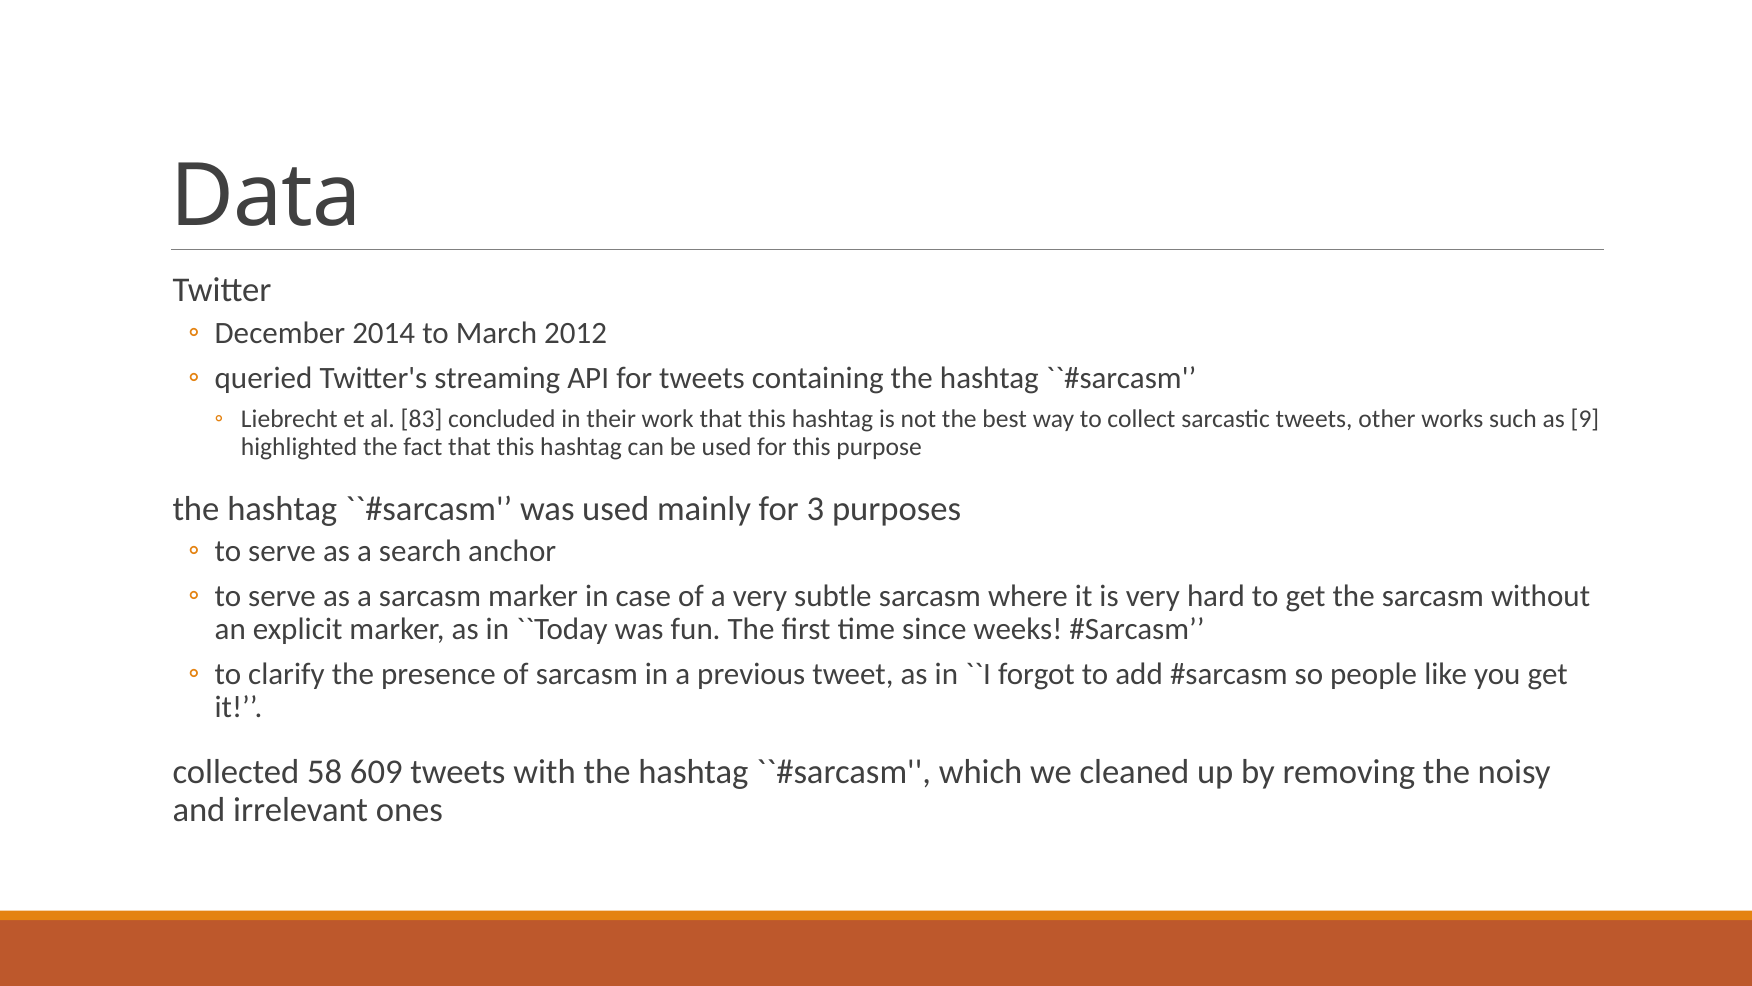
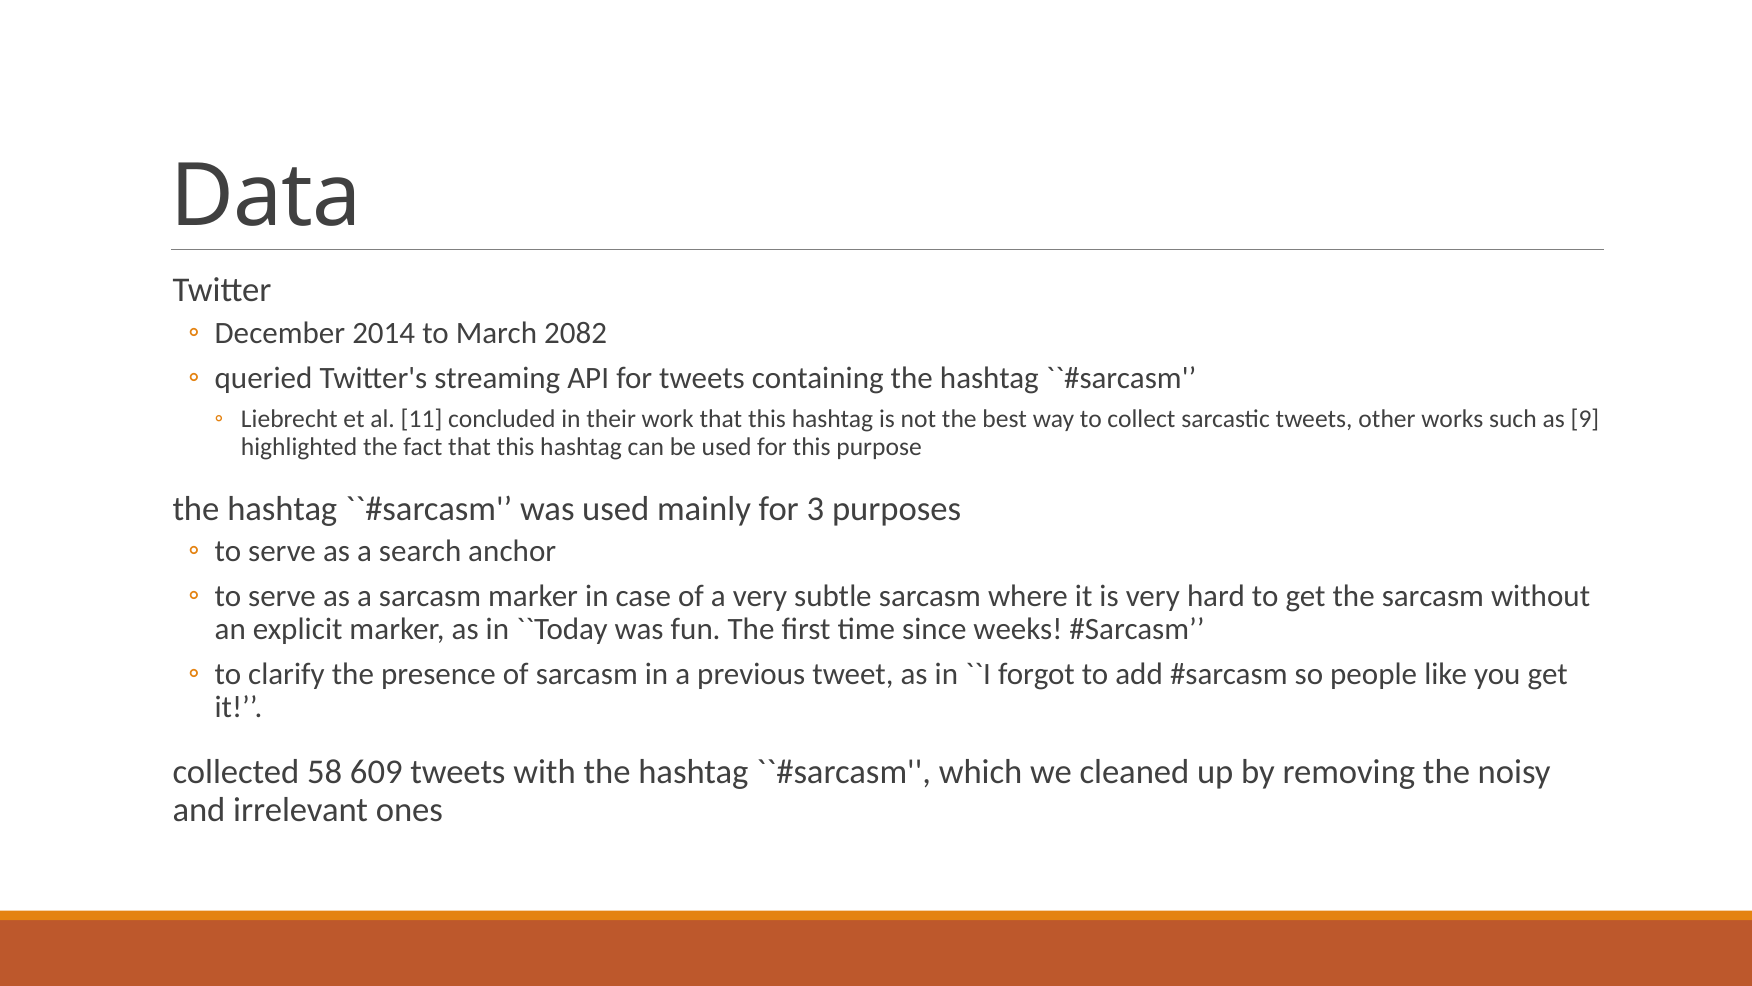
2012: 2012 -> 2082 (576, 333)
83: 83 -> 11 (422, 419)
